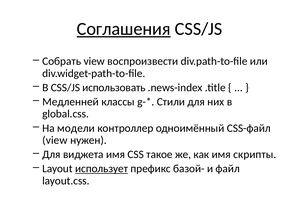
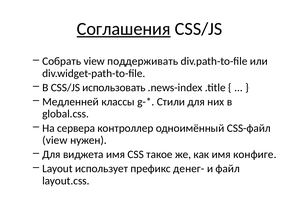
воспроизвести: воспроизвести -> поддерживать (143, 61)
модели: модели -> сервера (76, 128)
скрипты: скрипты -> конфиге (255, 155)
использует underline: present -> none (102, 169)
базой-: базой- -> денег- (189, 169)
